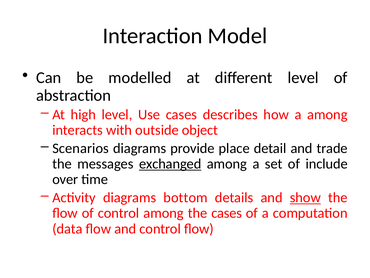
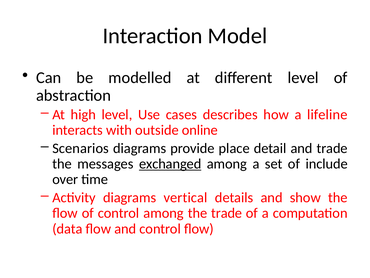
a among: among -> lifeline (327, 114)
object: object -> online (200, 130)
bottom: bottom -> vertical (186, 197)
show underline: present -> none (305, 197)
the cases: cases -> trade (227, 213)
